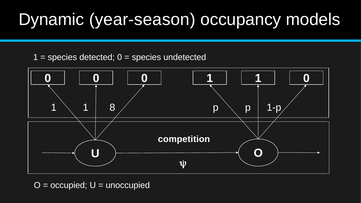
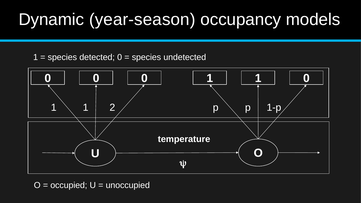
8: 8 -> 2 (112, 108)
competition: competition -> temperature (184, 139)
